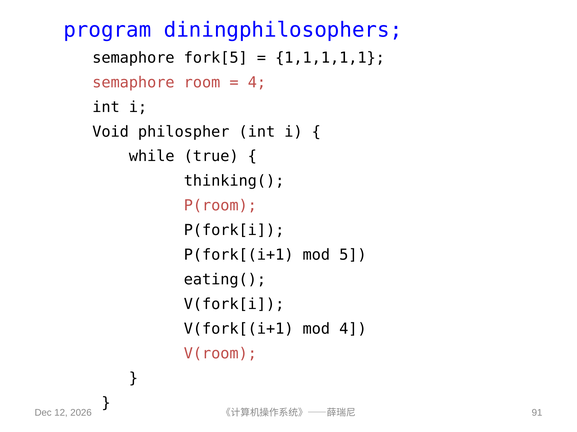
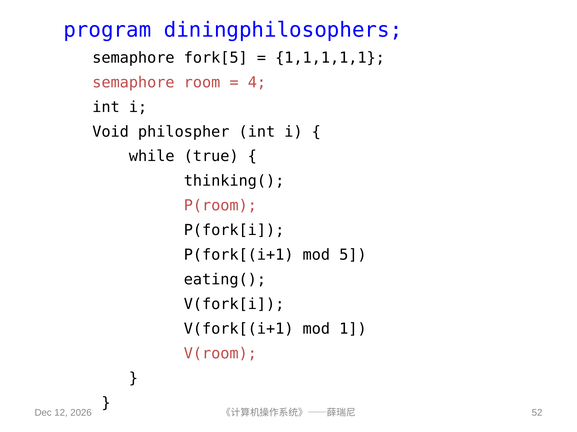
mod 4: 4 -> 1 (353, 329)
91: 91 -> 52 (537, 413)
